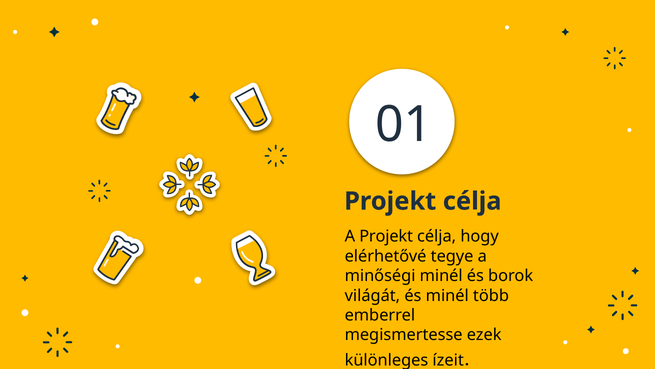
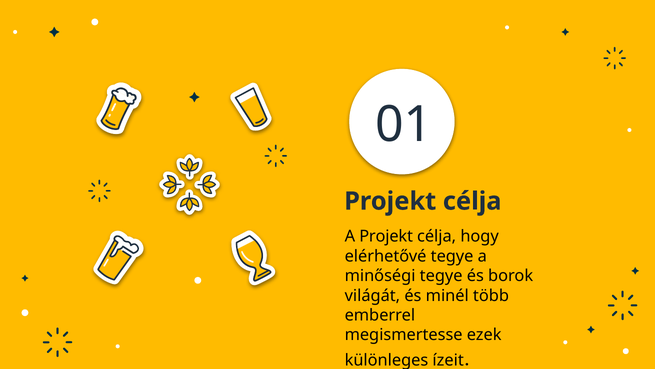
minőségi minél: minél -> tegye (441, 276)
